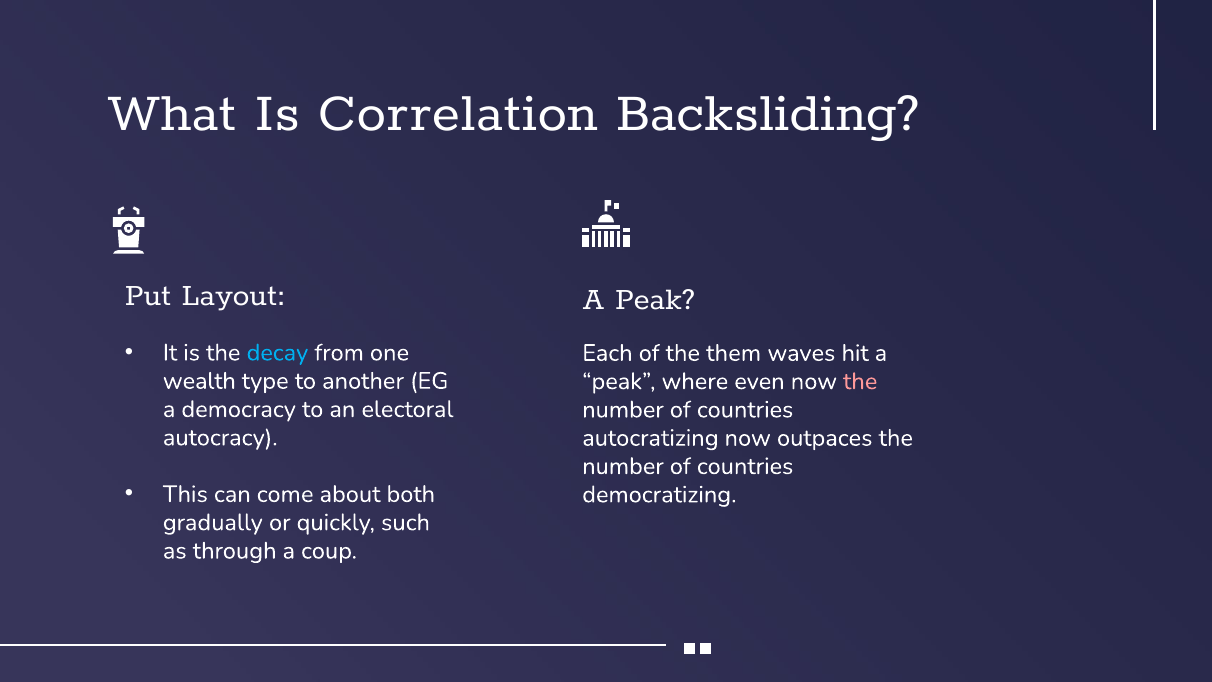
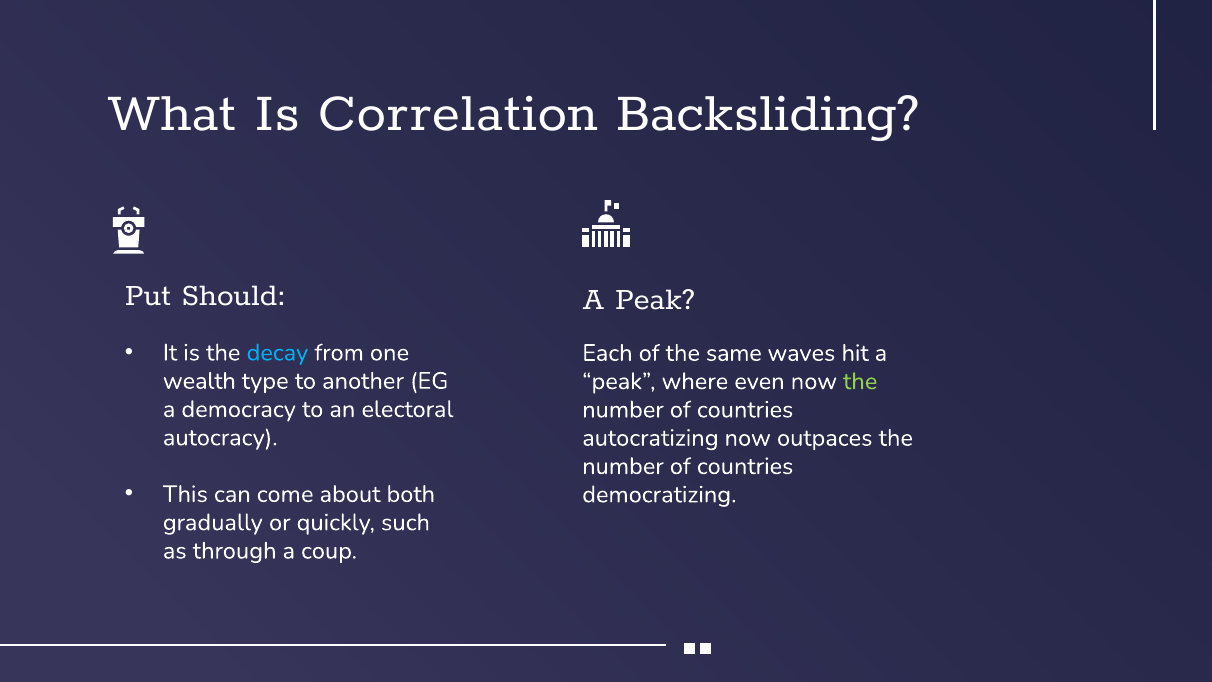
Layout: Layout -> Should (234, 295)
them: them -> same (734, 353)
the colour: pink -> light green (860, 381)
